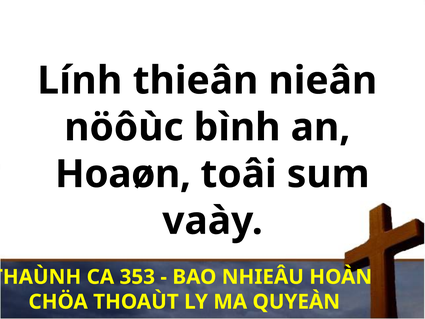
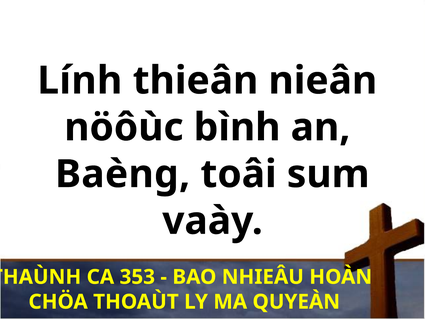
Hoaøn: Hoaøn -> Baèng (123, 174)
